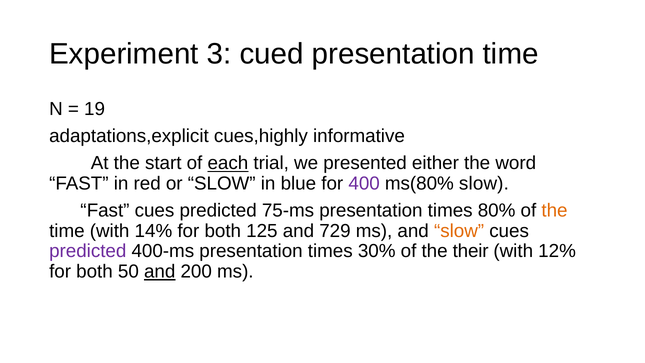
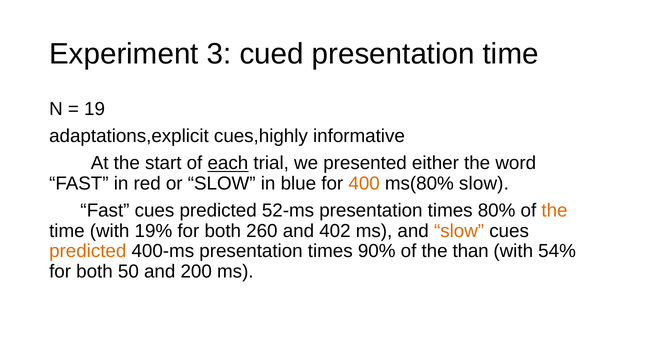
400 colour: purple -> orange (364, 183)
75-ms: 75-ms -> 52-ms (288, 211)
14%: 14% -> 19% (153, 231)
125: 125 -> 260 (262, 231)
729: 729 -> 402 (335, 231)
predicted colour: purple -> orange (88, 251)
30%: 30% -> 90% (377, 251)
their: their -> than (471, 251)
12%: 12% -> 54% (557, 251)
and underline: present -> none (160, 271)
